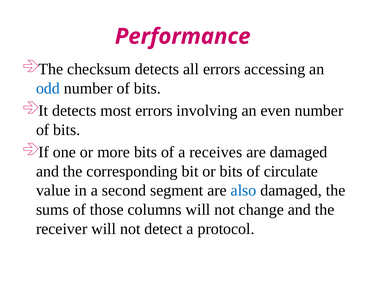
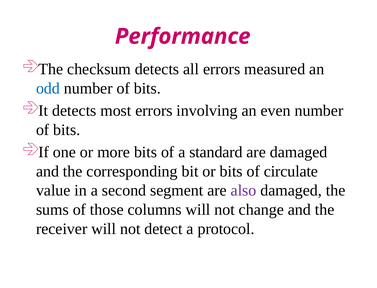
accessing: accessing -> measured (275, 69)
receives: receives -> standard (216, 152)
also colour: blue -> purple (244, 190)
